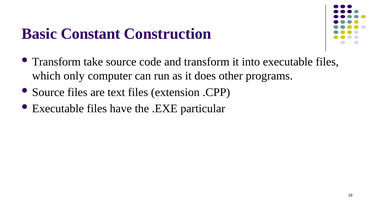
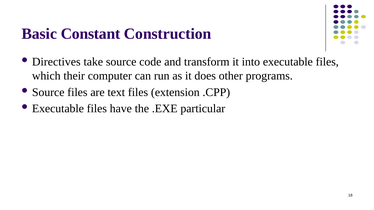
Transform: Transform -> Directives (56, 62)
only: only -> their (74, 76)
